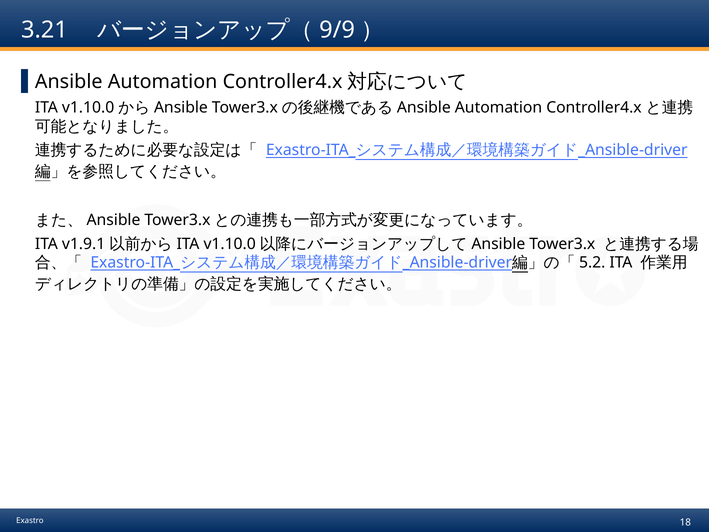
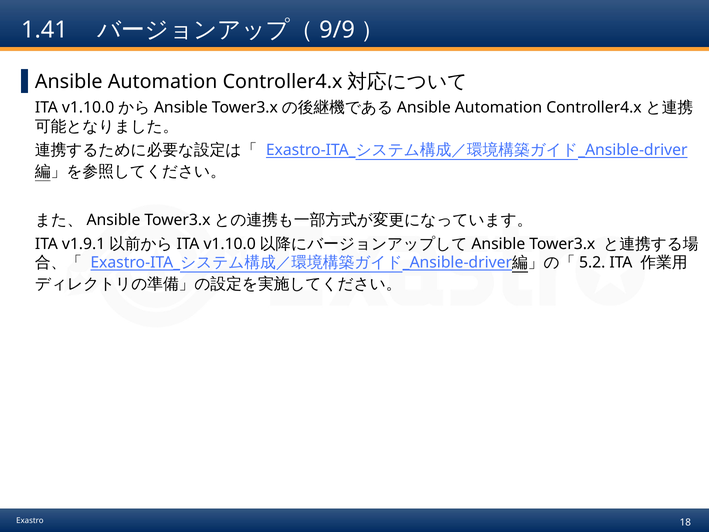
3.21: 3.21 -> 1.41 (44, 30)
